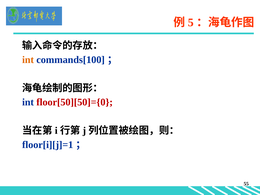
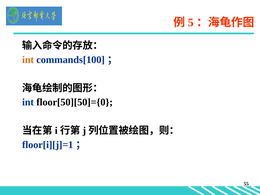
floor[50][50]={0 colour: red -> black (75, 102)
